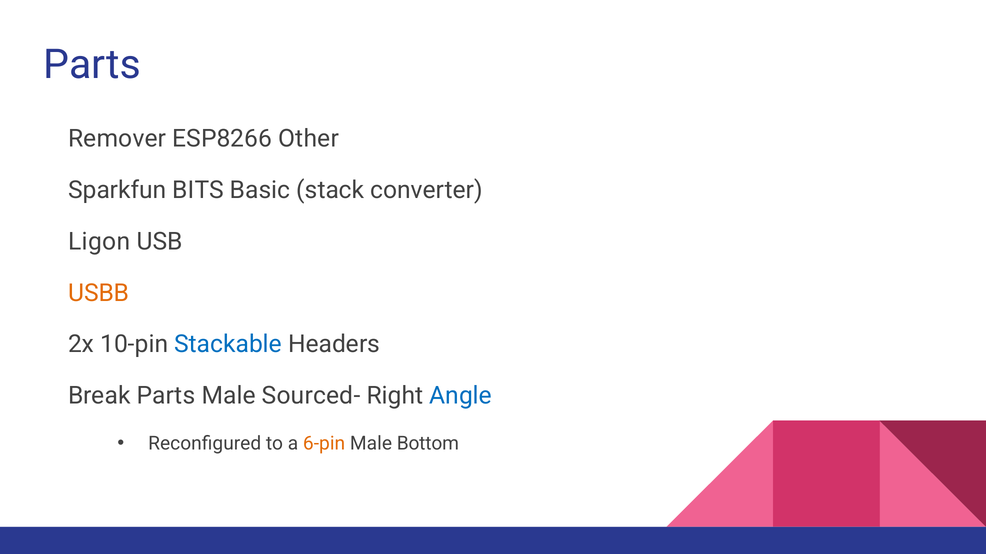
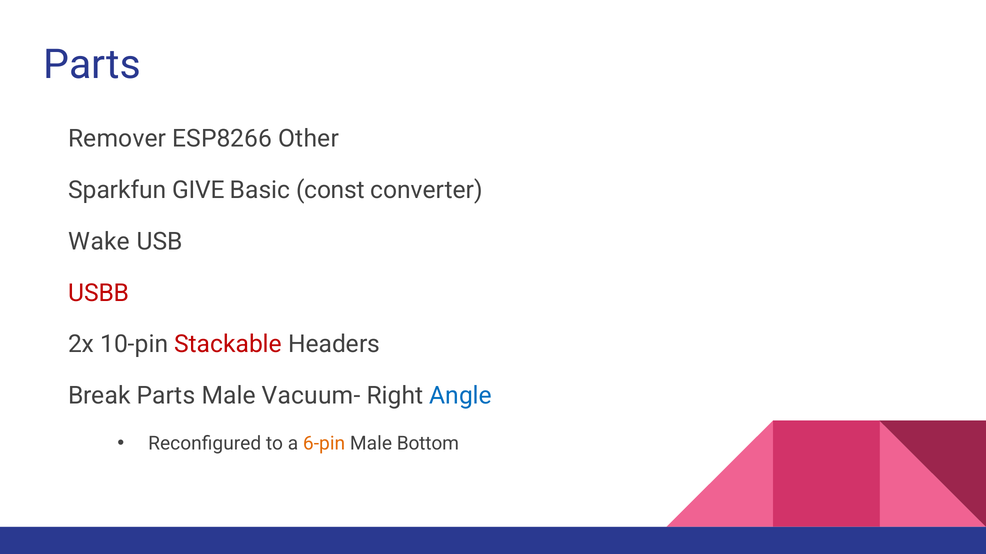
BITS: BITS -> GIVE (198, 190)
stack: stack -> const (331, 190)
Ligon: Ligon -> Wake (99, 242)
USBB colour: orange -> red (99, 293)
Stackable colour: blue -> red (228, 345)
Sourced-: Sourced- -> Vacuum- (311, 396)
